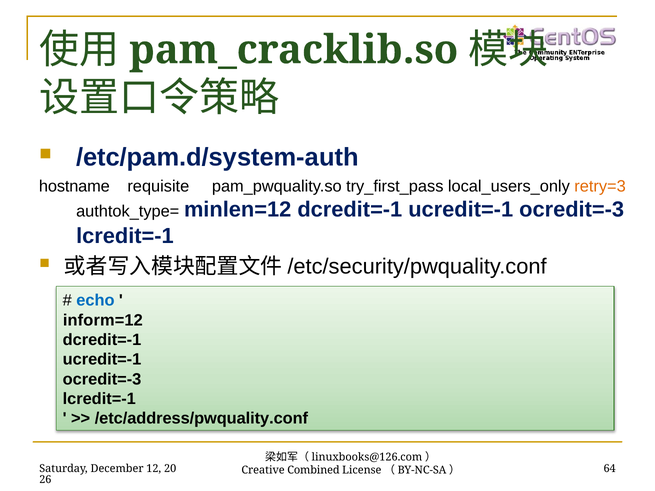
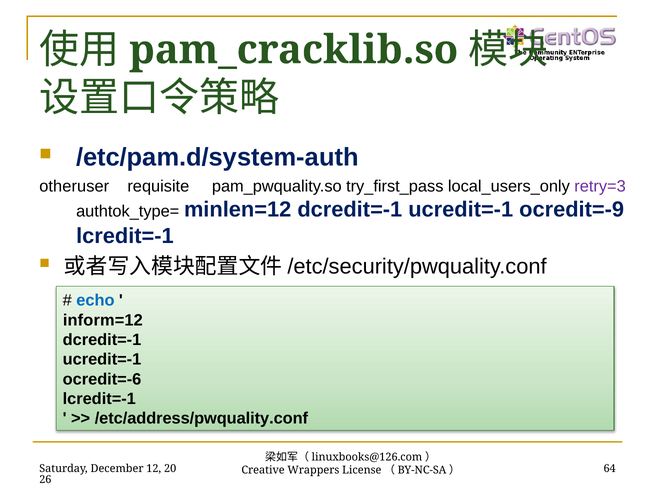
hostname: hostname -> otheruser (74, 187)
retry=3 colour: orange -> purple (600, 187)
minlen=12 dcredit=-1 ucredit=-1 ocredit=-3: ocredit=-3 -> ocredit=-9 (572, 210)
ocredit=-3: ocredit=-3 -> ocredit=-6 (102, 379)
Combined: Combined -> Wrappers (313, 470)
